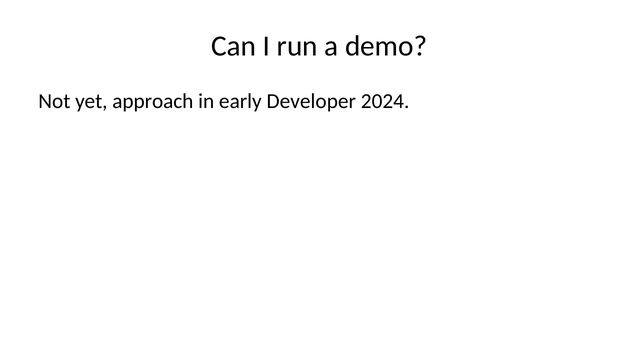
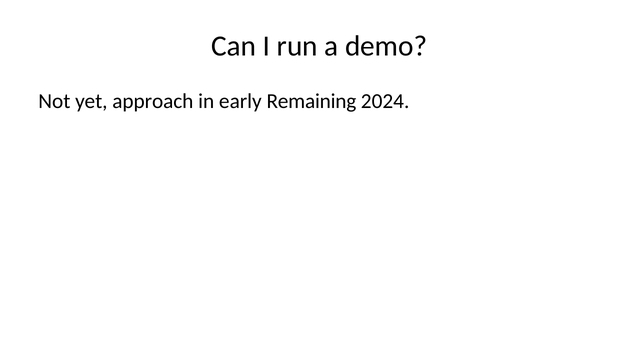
Developer: Developer -> Remaining (311, 101)
